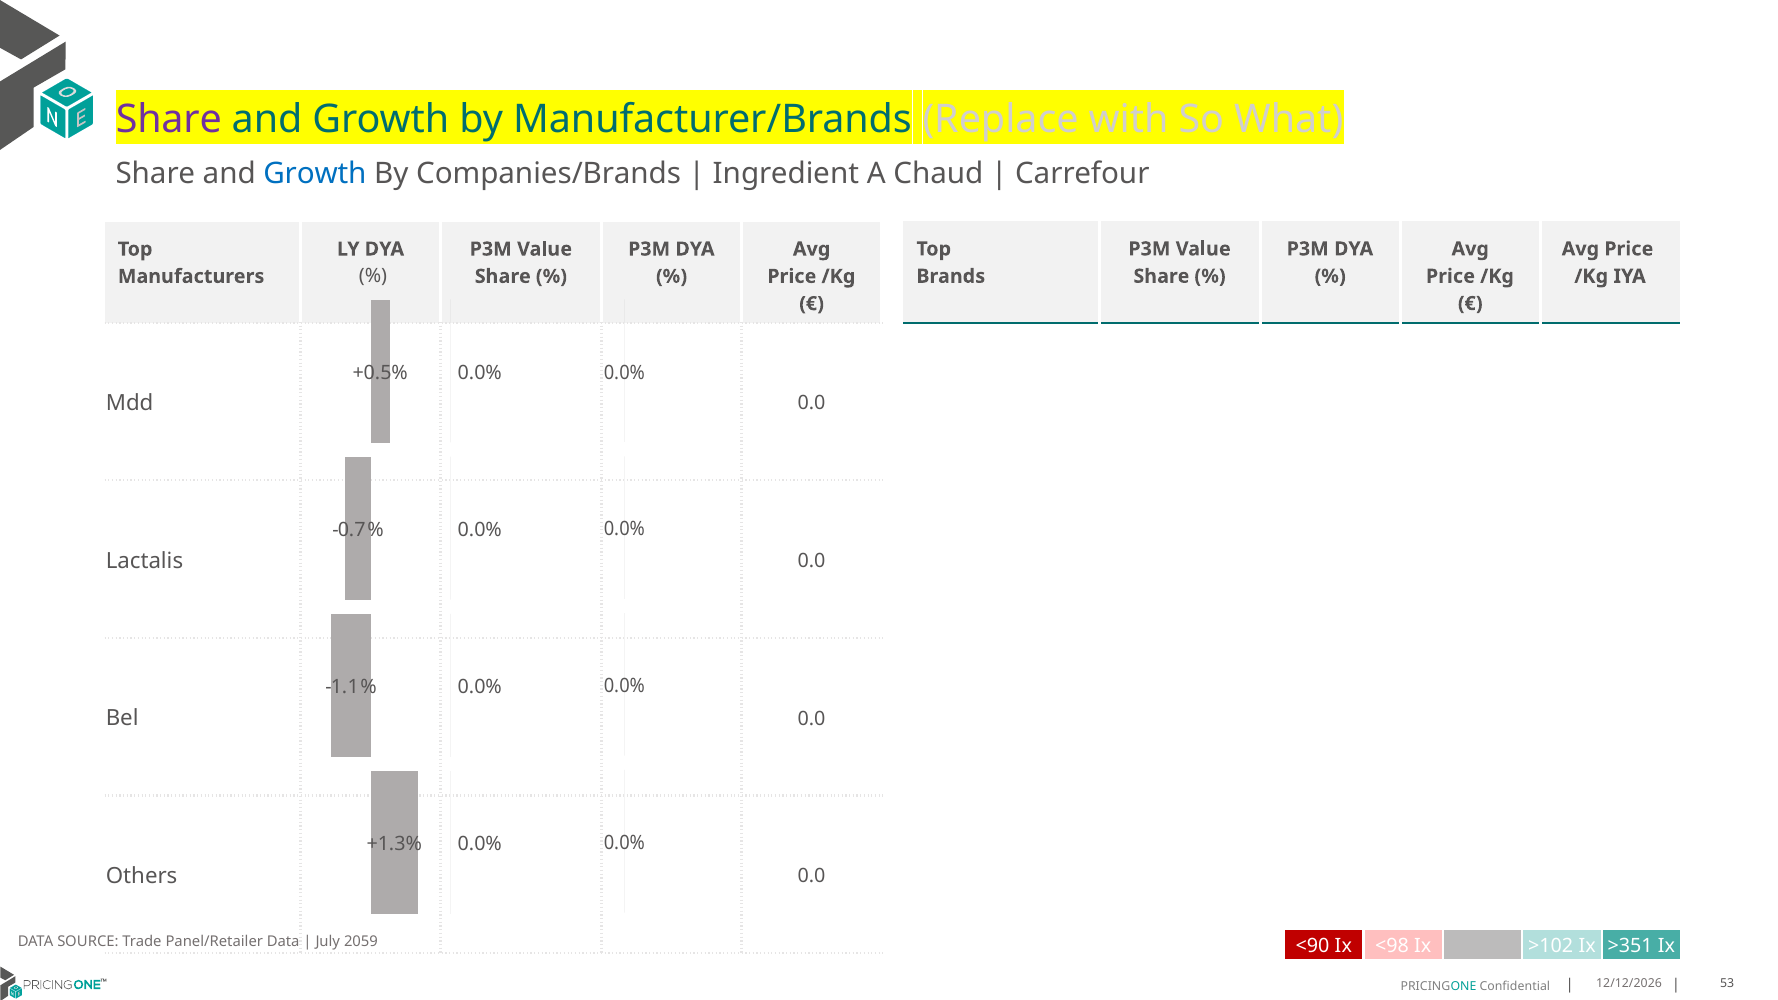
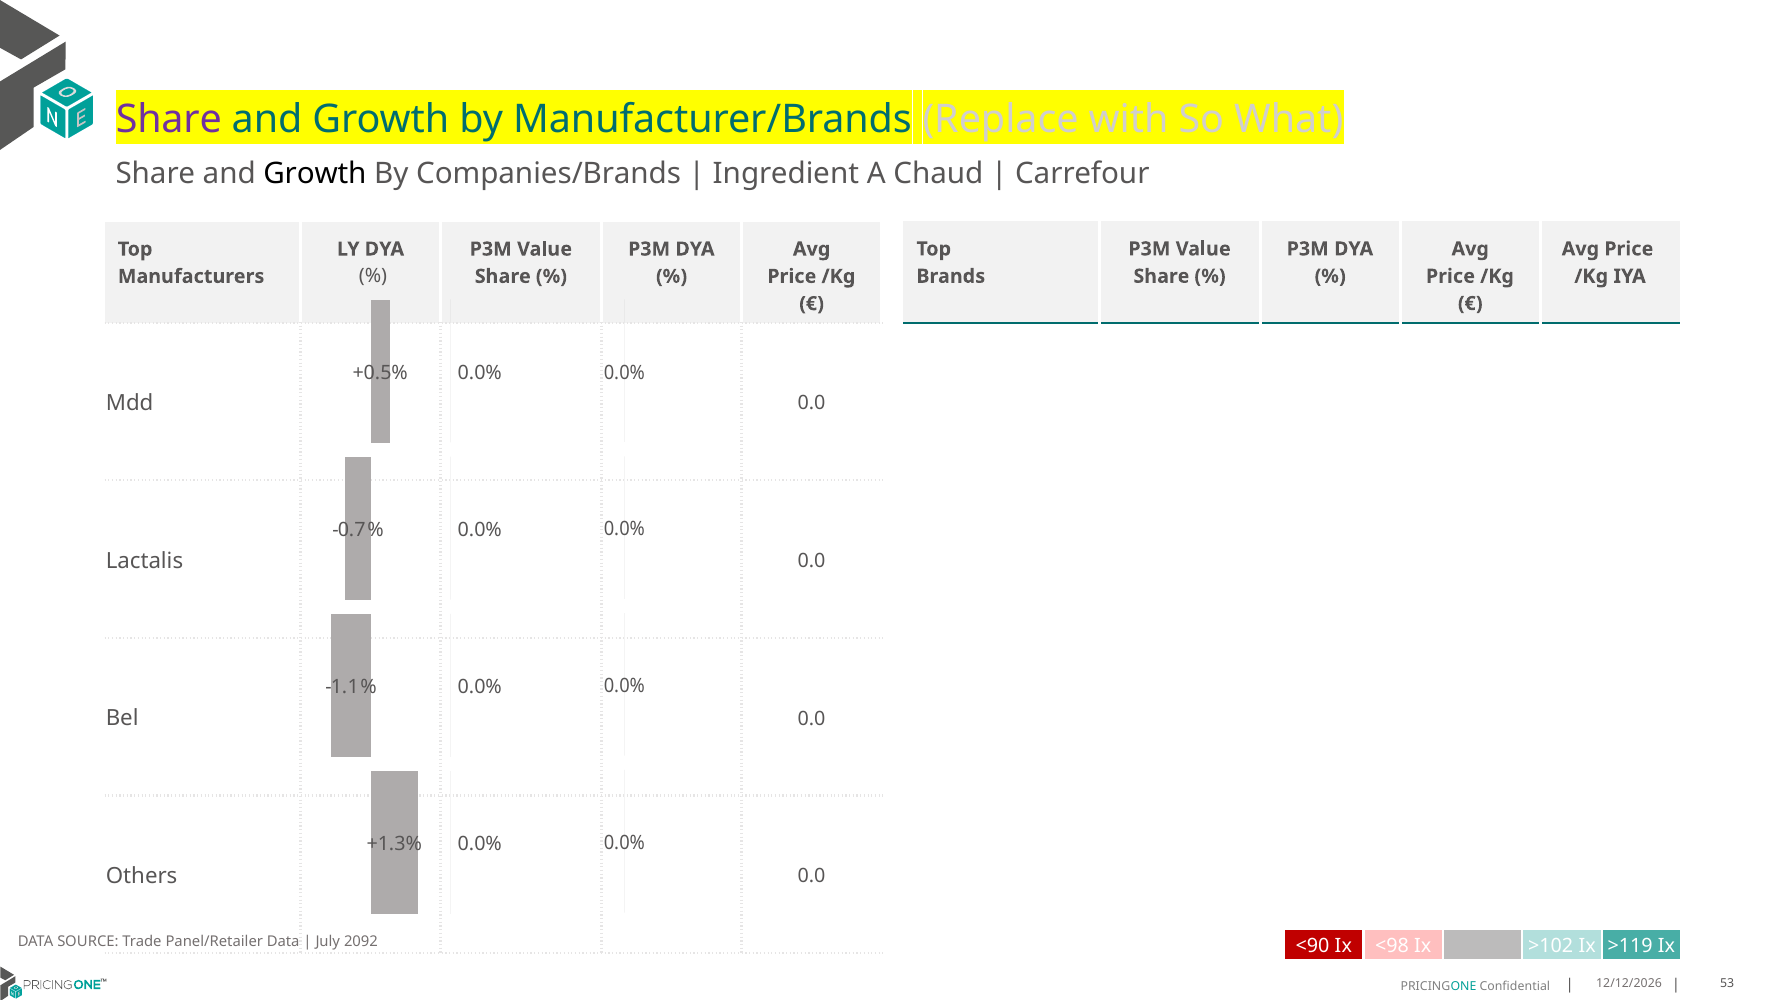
Growth colour: blue -> black (315, 173)
2059: 2059 -> 2092 (361, 942)
>351: >351 -> >119 (1630, 946)
